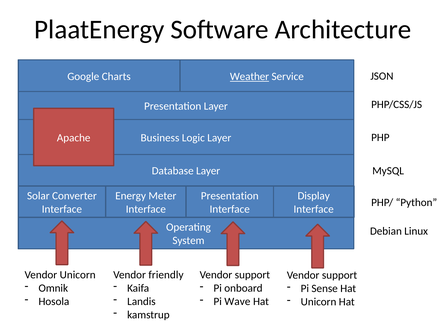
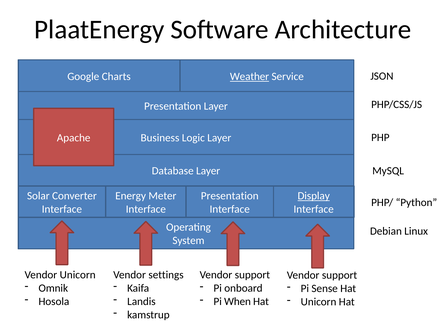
Display underline: none -> present (314, 196)
friendly: friendly -> settings (166, 275)
Wave: Wave -> When (237, 302)
